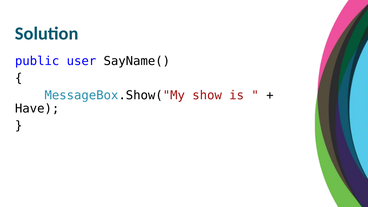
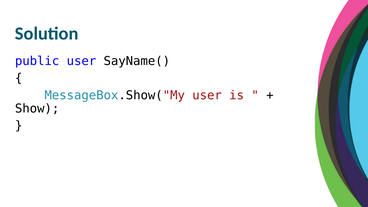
MessageBox.Show("My show: show -> user (207, 95)
Have: Have -> Show (37, 108)
